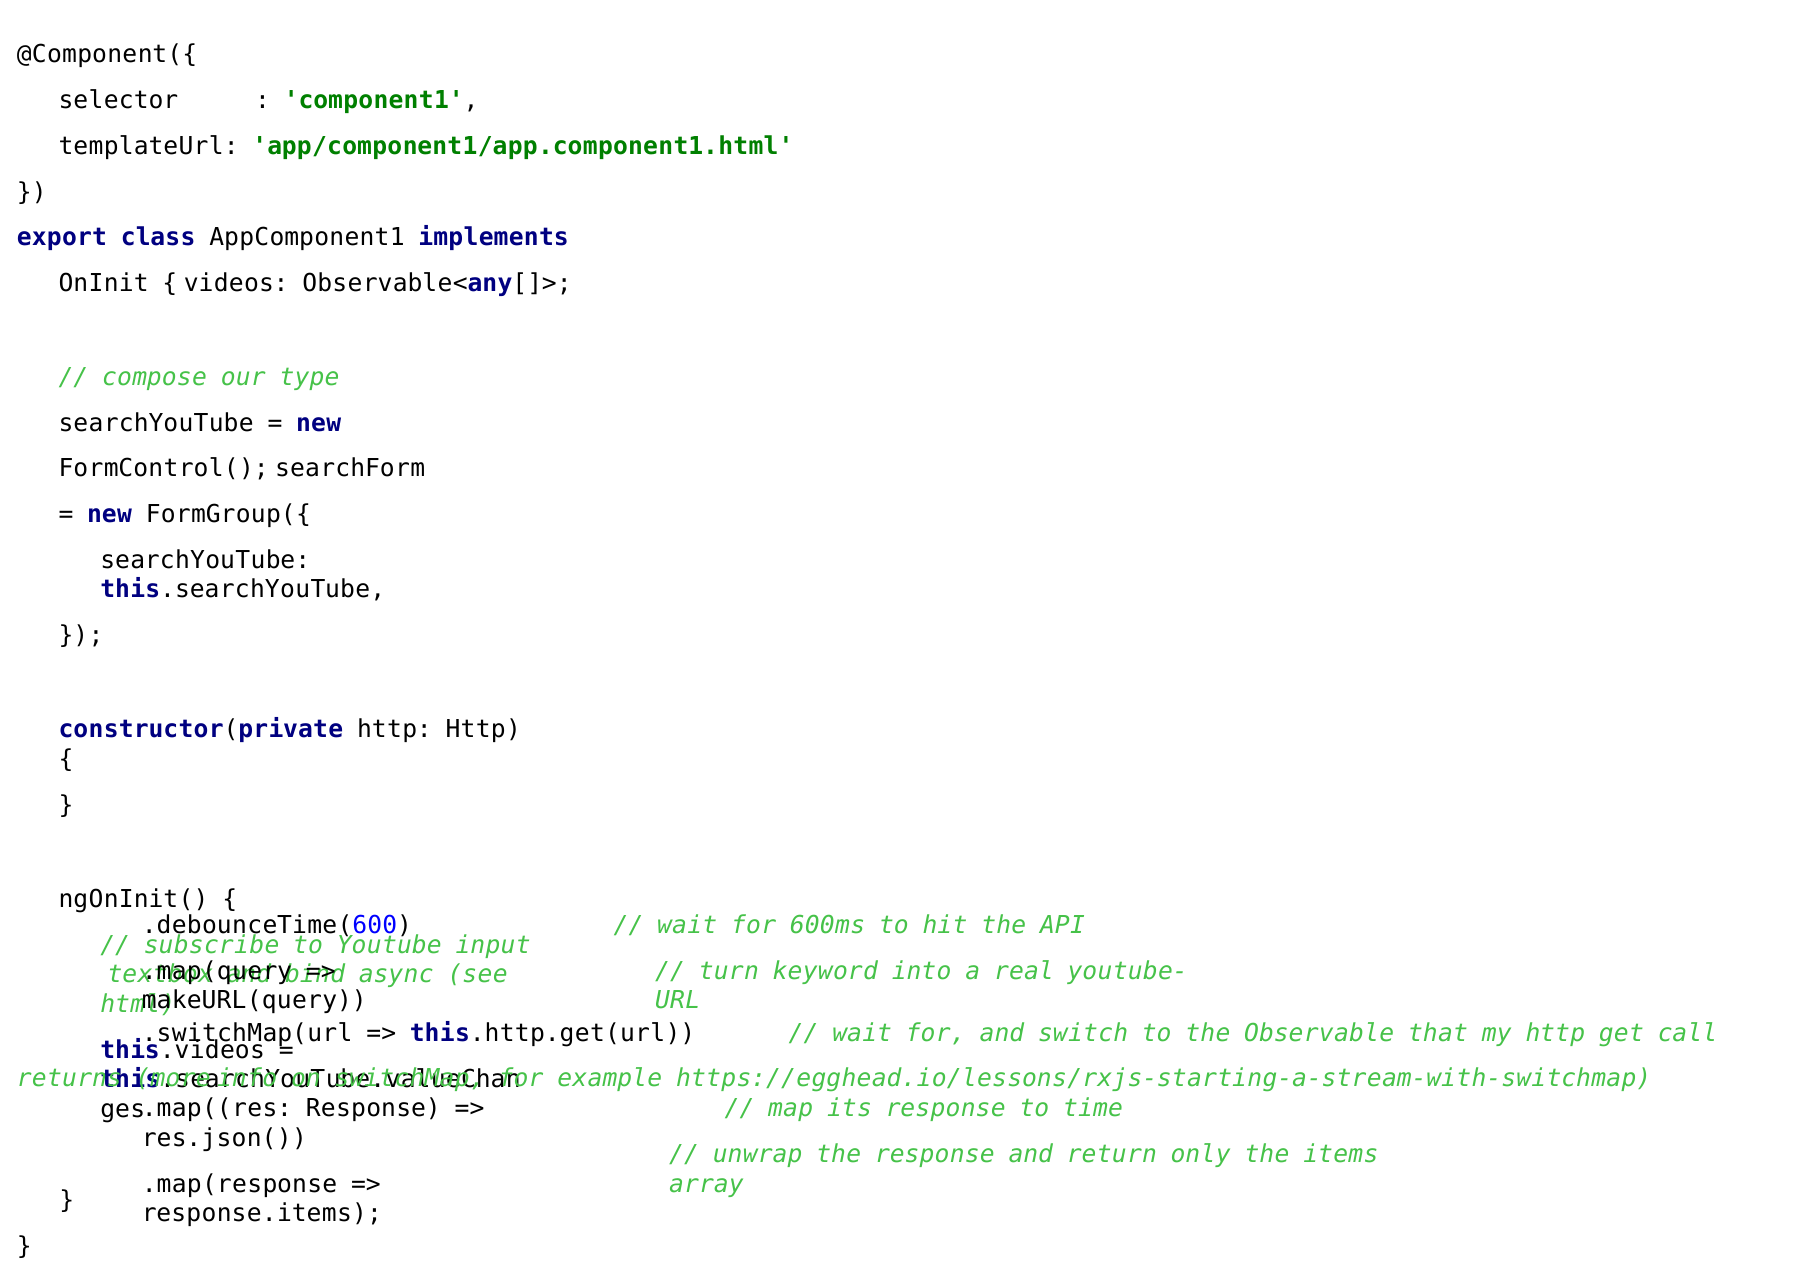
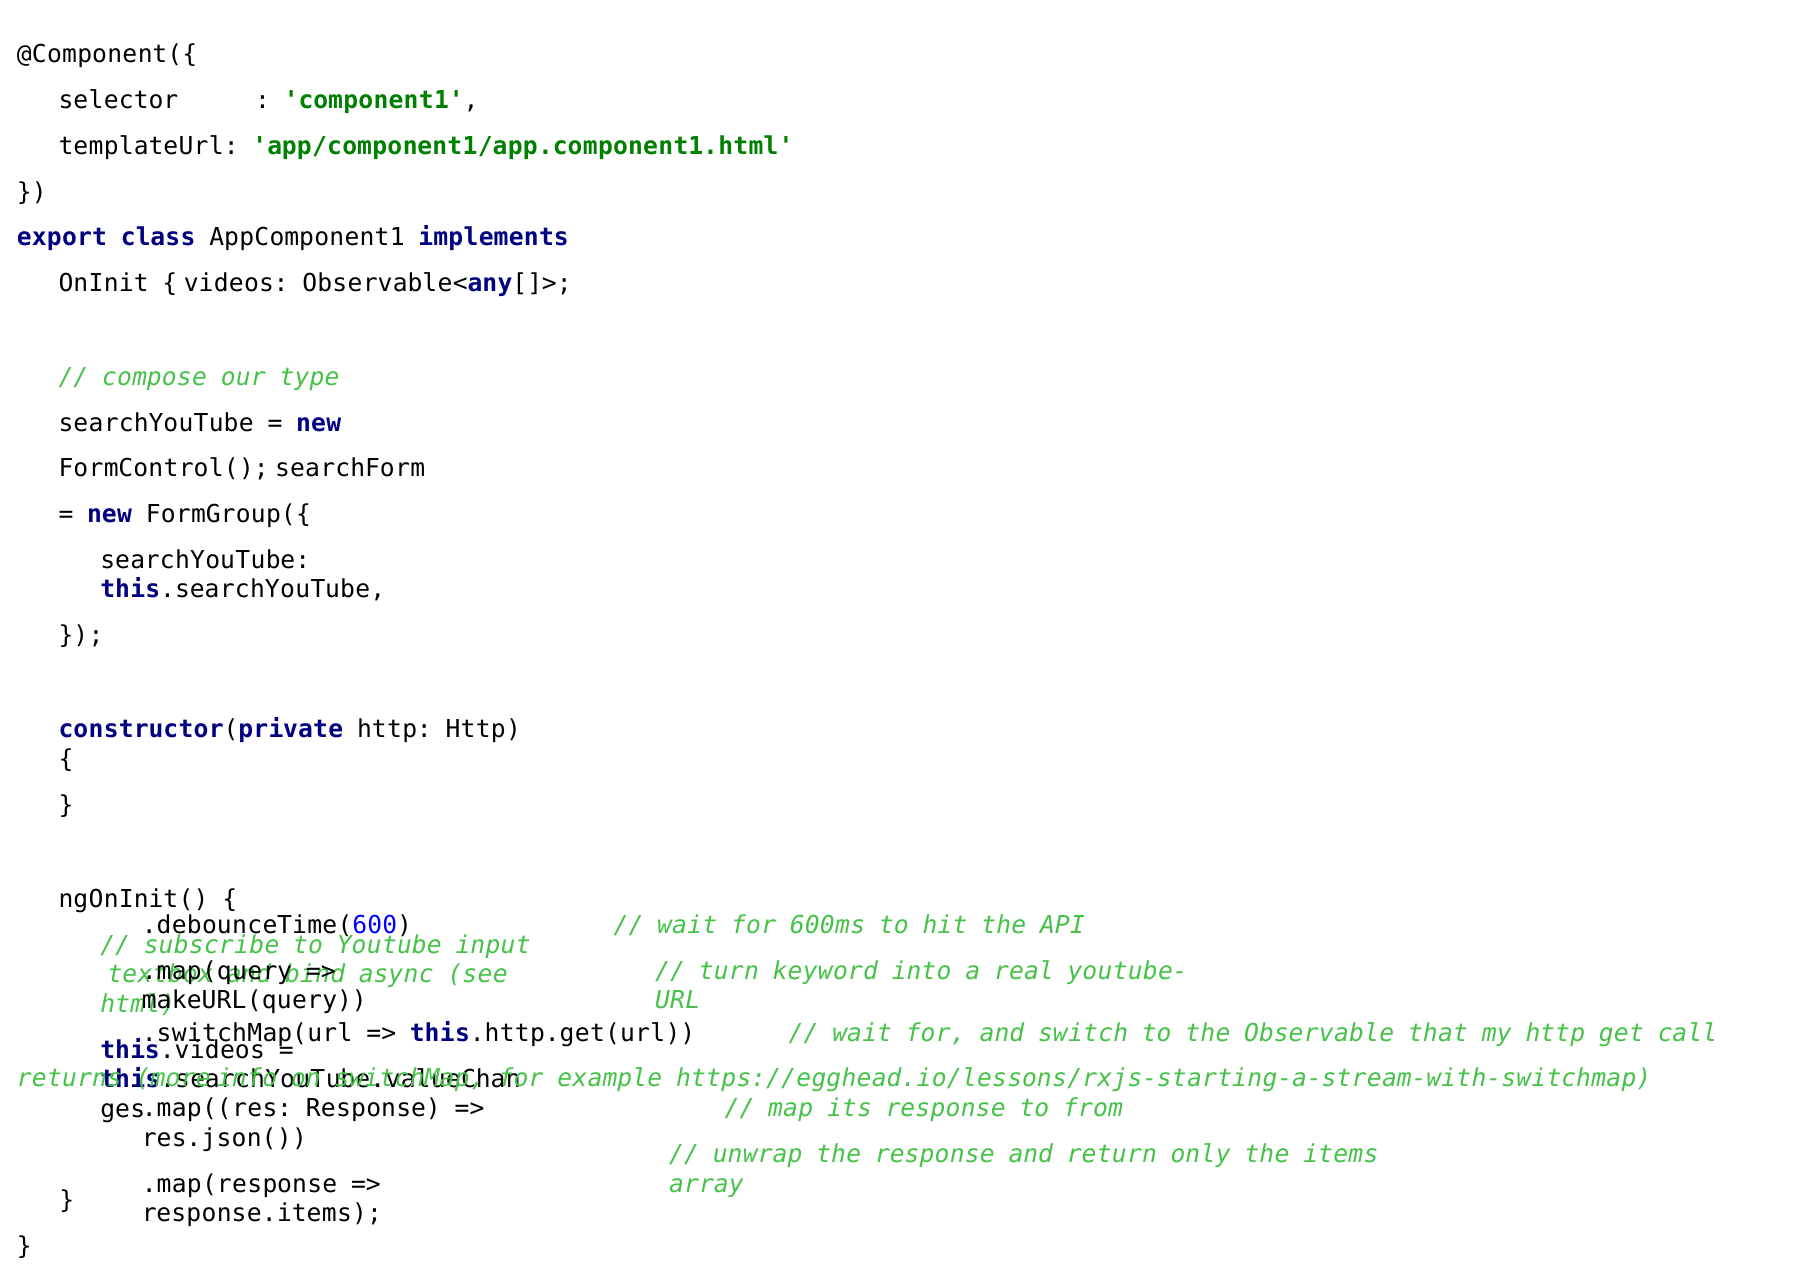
time: time -> from (1093, 1108)
